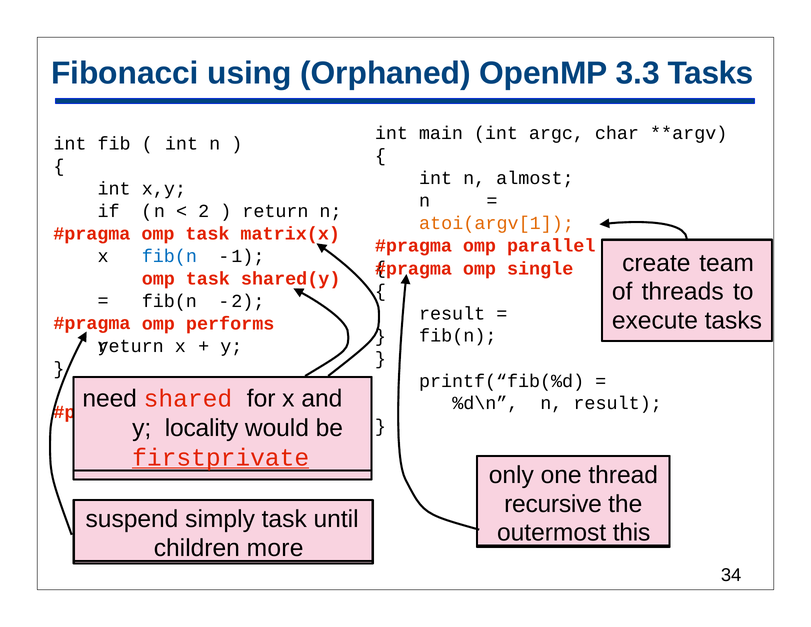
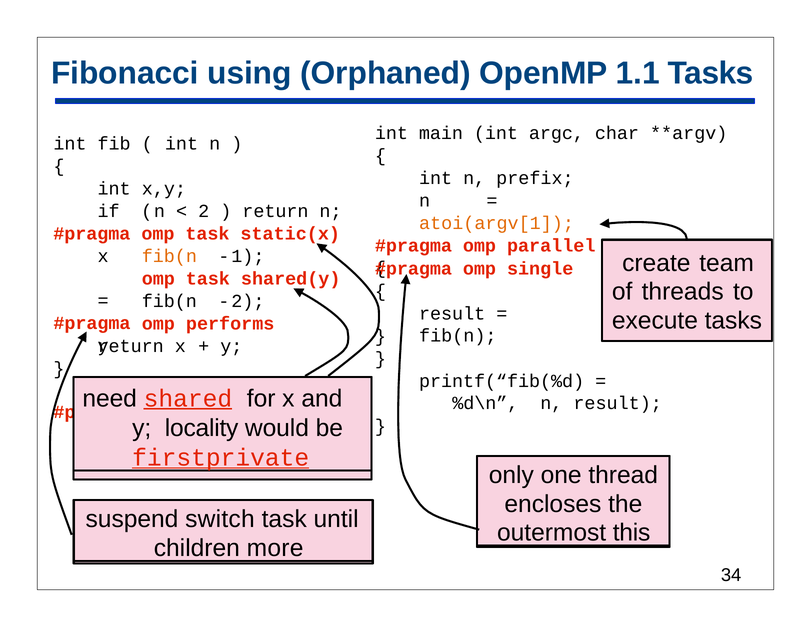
3.3: 3.3 -> 1.1 (638, 73)
almost: almost -> prefix (535, 178)
matrix(x: matrix(x -> static(x (290, 234)
fib(n colour: blue -> orange (169, 256)
shared underline: none -> present (188, 398)
recursive: recursive -> encloses (553, 504)
simply: simply -> switch (220, 519)
